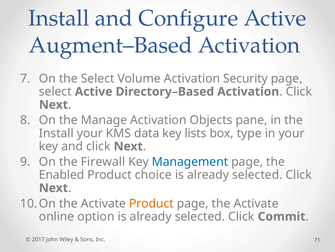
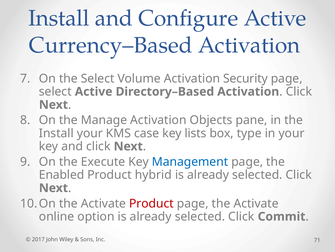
Augment–Based: Augment–Based -> Currency–Based (111, 45)
data: data -> case (147, 133)
Firewall: Firewall -> Execute (103, 161)
choice: choice -> hybrid (153, 174)
Product colour: orange -> red (151, 203)
